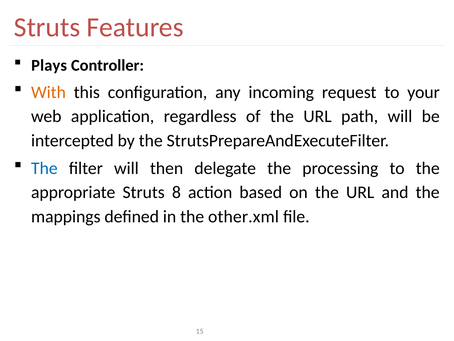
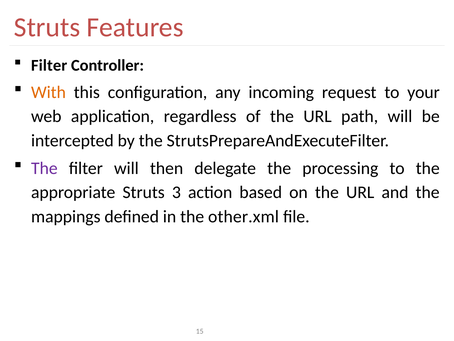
Plays: Plays -> Filter (49, 65)
The colour: blue -> purple (44, 168)
8: 8 -> 3 (176, 192)
